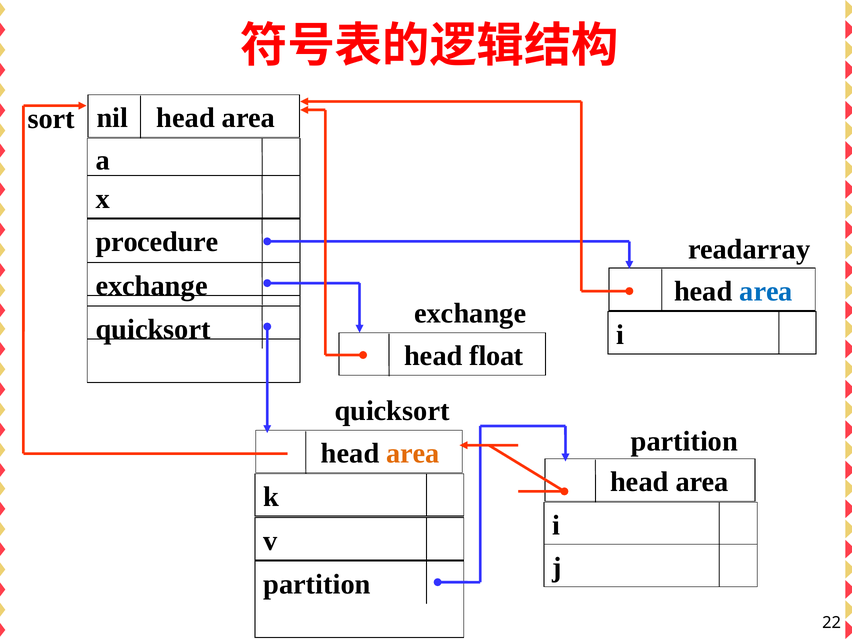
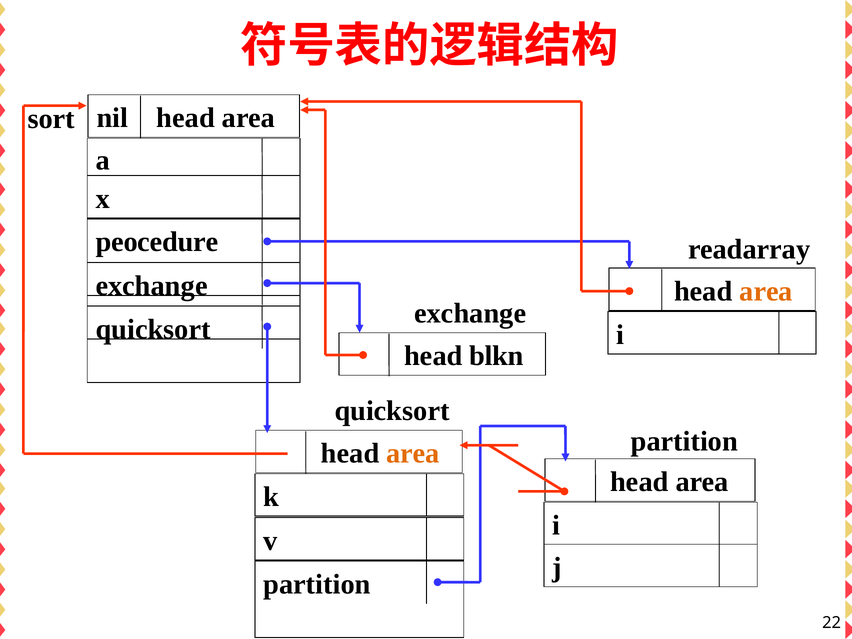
procedure: procedure -> peocedure (157, 242)
area colour: blue -> orange (766, 291)
float: float -> blkn (496, 356)
